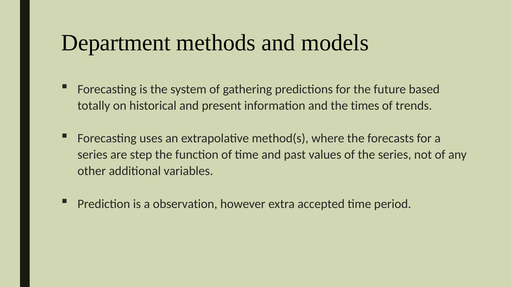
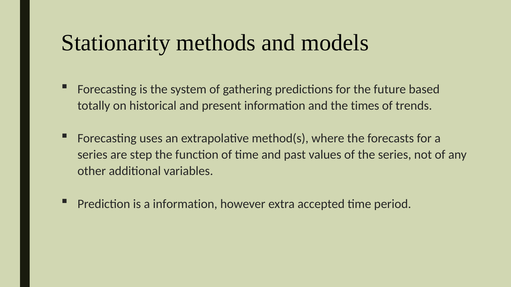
Department: Department -> Stationarity (116, 43)
a observation: observation -> information (185, 204)
